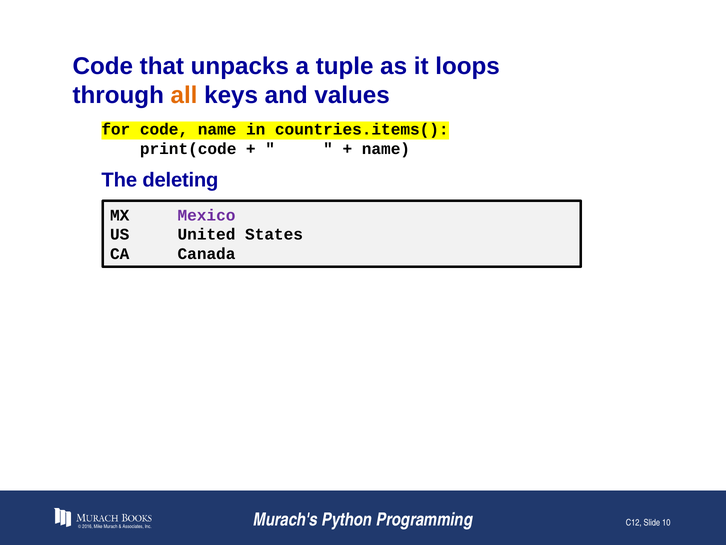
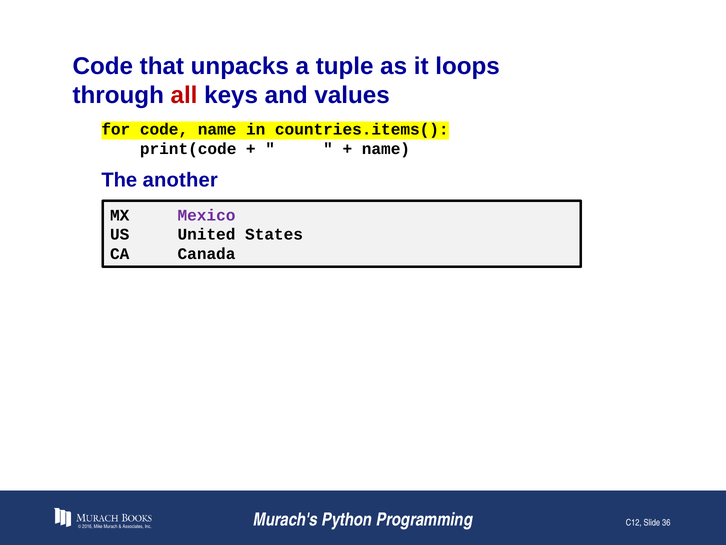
all colour: orange -> red (184, 95)
deleting: deleting -> another (180, 180)
10: 10 -> 36 (666, 522)
